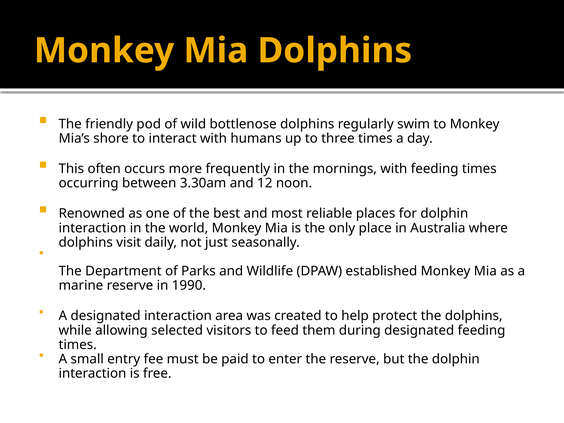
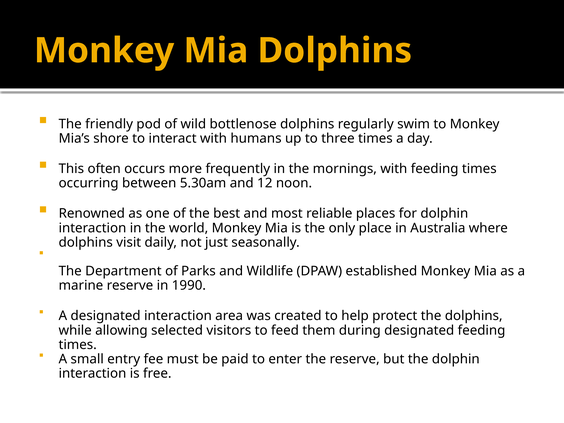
3.30am: 3.30am -> 5.30am (203, 183)
